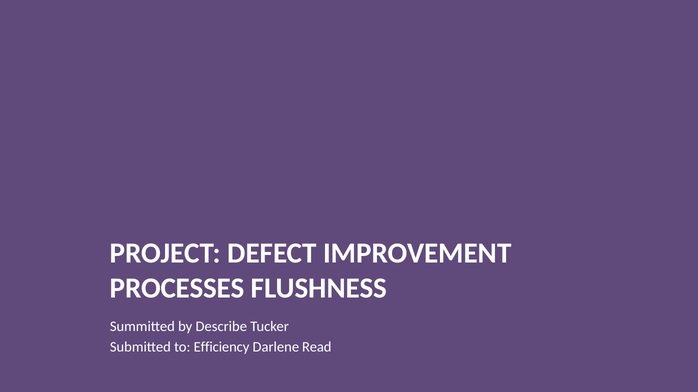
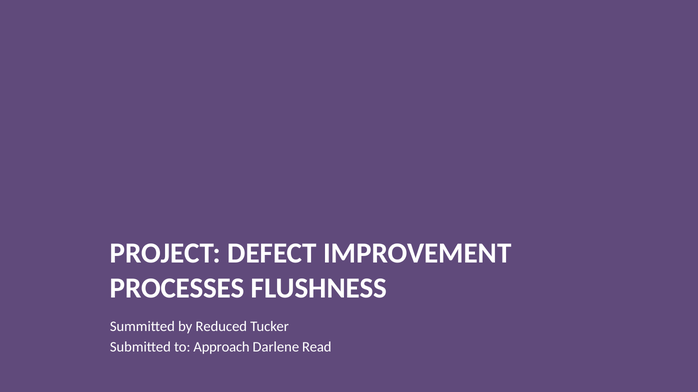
Describe: Describe -> Reduced (221, 327)
Efficiency: Efficiency -> Approach (222, 347)
